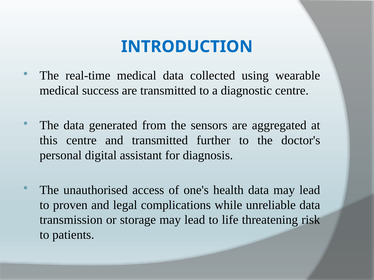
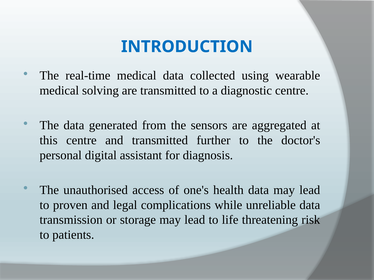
success: success -> solving (100, 91)
